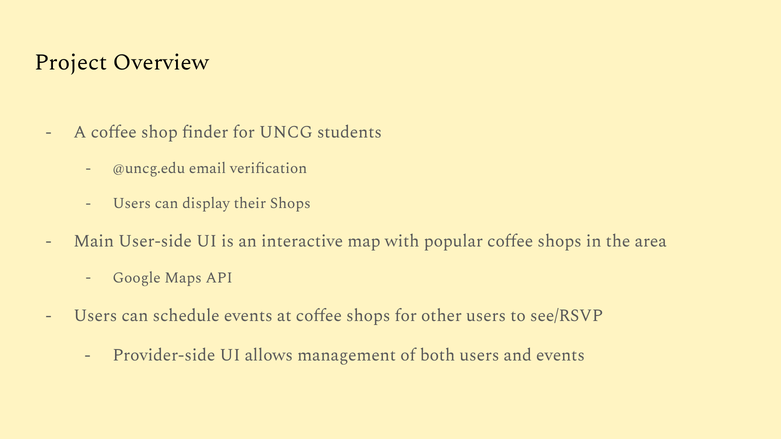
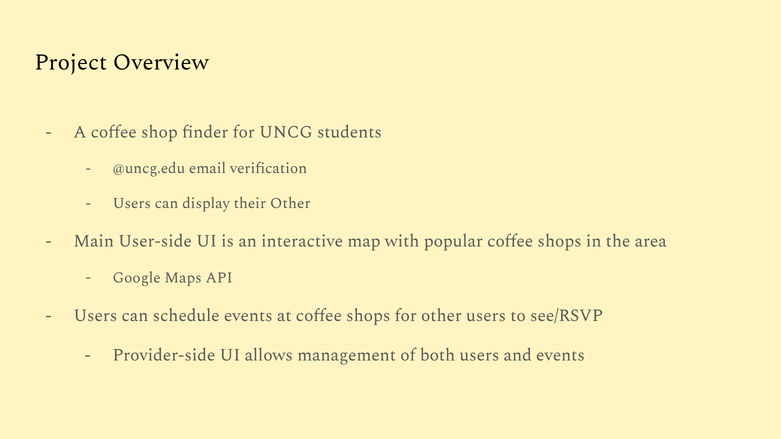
their Shops: Shops -> Other (290, 203)
